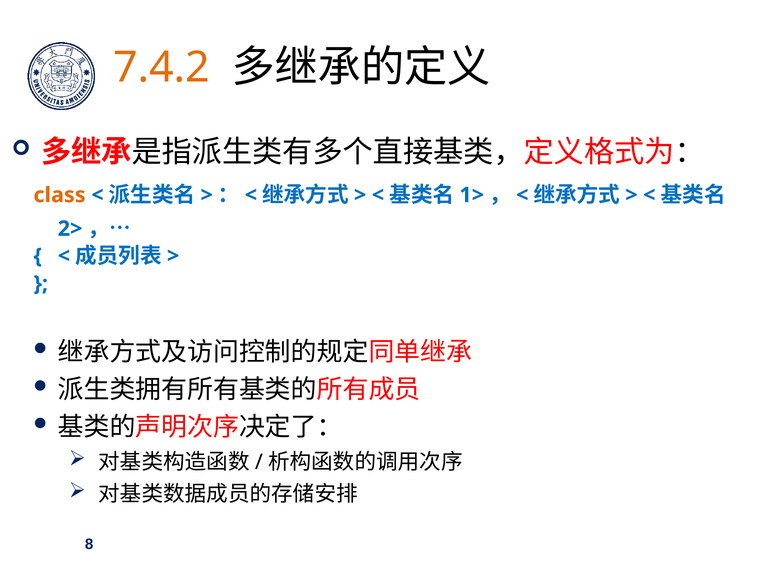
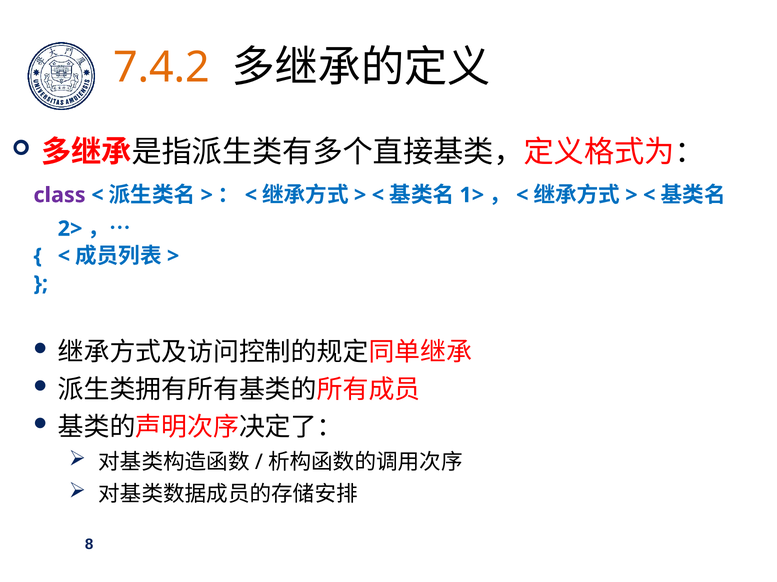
class colour: orange -> purple (60, 195)
